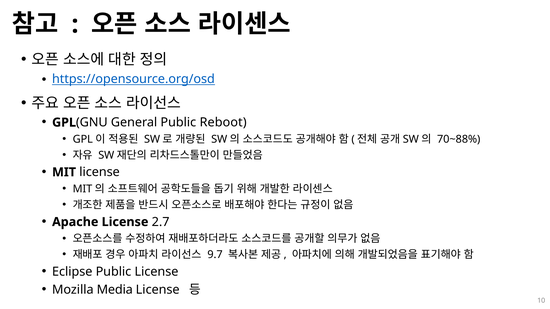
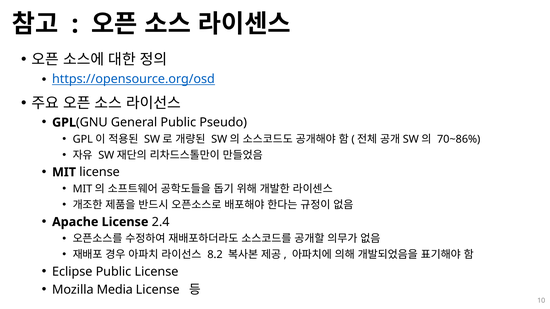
Reboot: Reboot -> Pseudo (223, 123)
70~88%: 70~88% -> 70~86% (459, 139)
2.7: 2.7 -> 2.4 (161, 222)
9.7: 9.7 -> 8.2 (215, 255)
